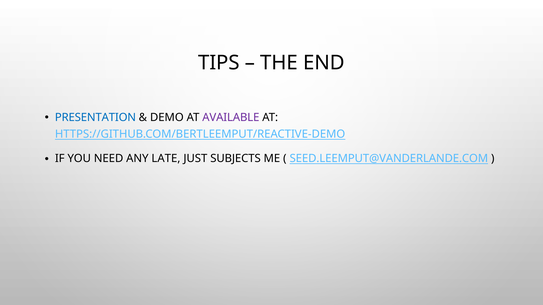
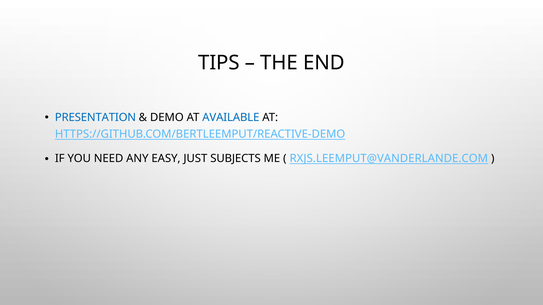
AVAILABLE colour: purple -> blue (231, 118)
LATE: LATE -> EASY (166, 159)
SEED.LEEMPUT@VANDERLANDE.COM: SEED.LEEMPUT@VANDERLANDE.COM -> RXJS.LEEMPUT@VANDERLANDE.COM (389, 159)
